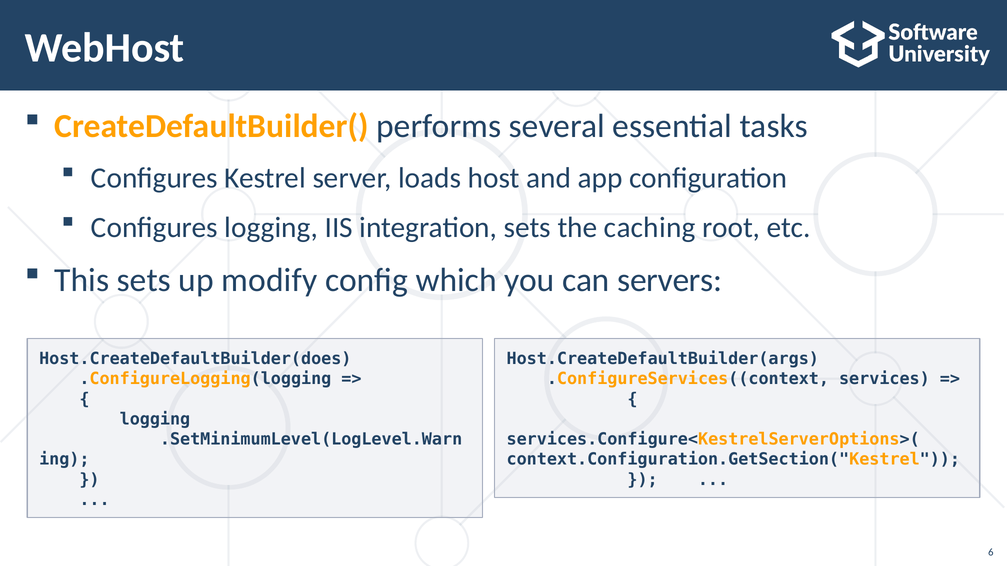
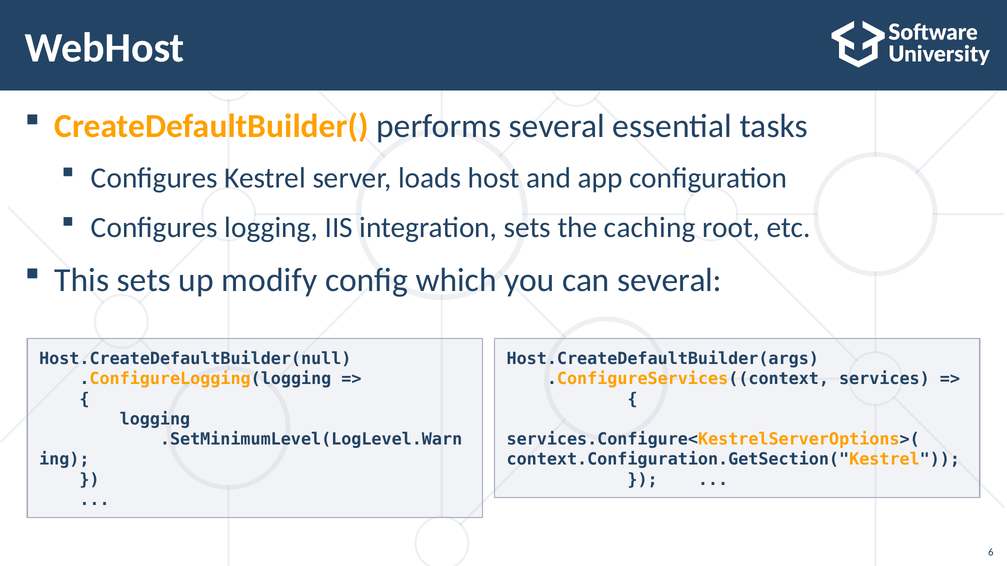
can servers: servers -> several (670, 280)
Host.CreateDefaultBuilder(does: Host.CreateDefaultBuilder(does -> Host.CreateDefaultBuilder(null (195, 359)
